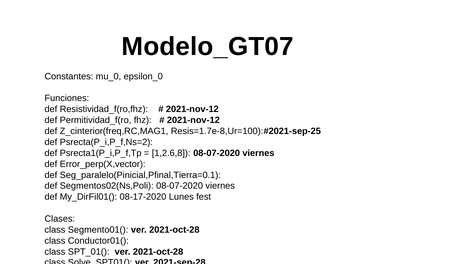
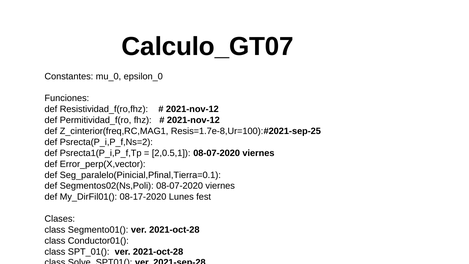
Modelo_GT07: Modelo_GT07 -> Calculo_GT07 (208, 47)
1,2.6,8: 1,2.6,8 -> 2,0.5,1 (171, 153)
